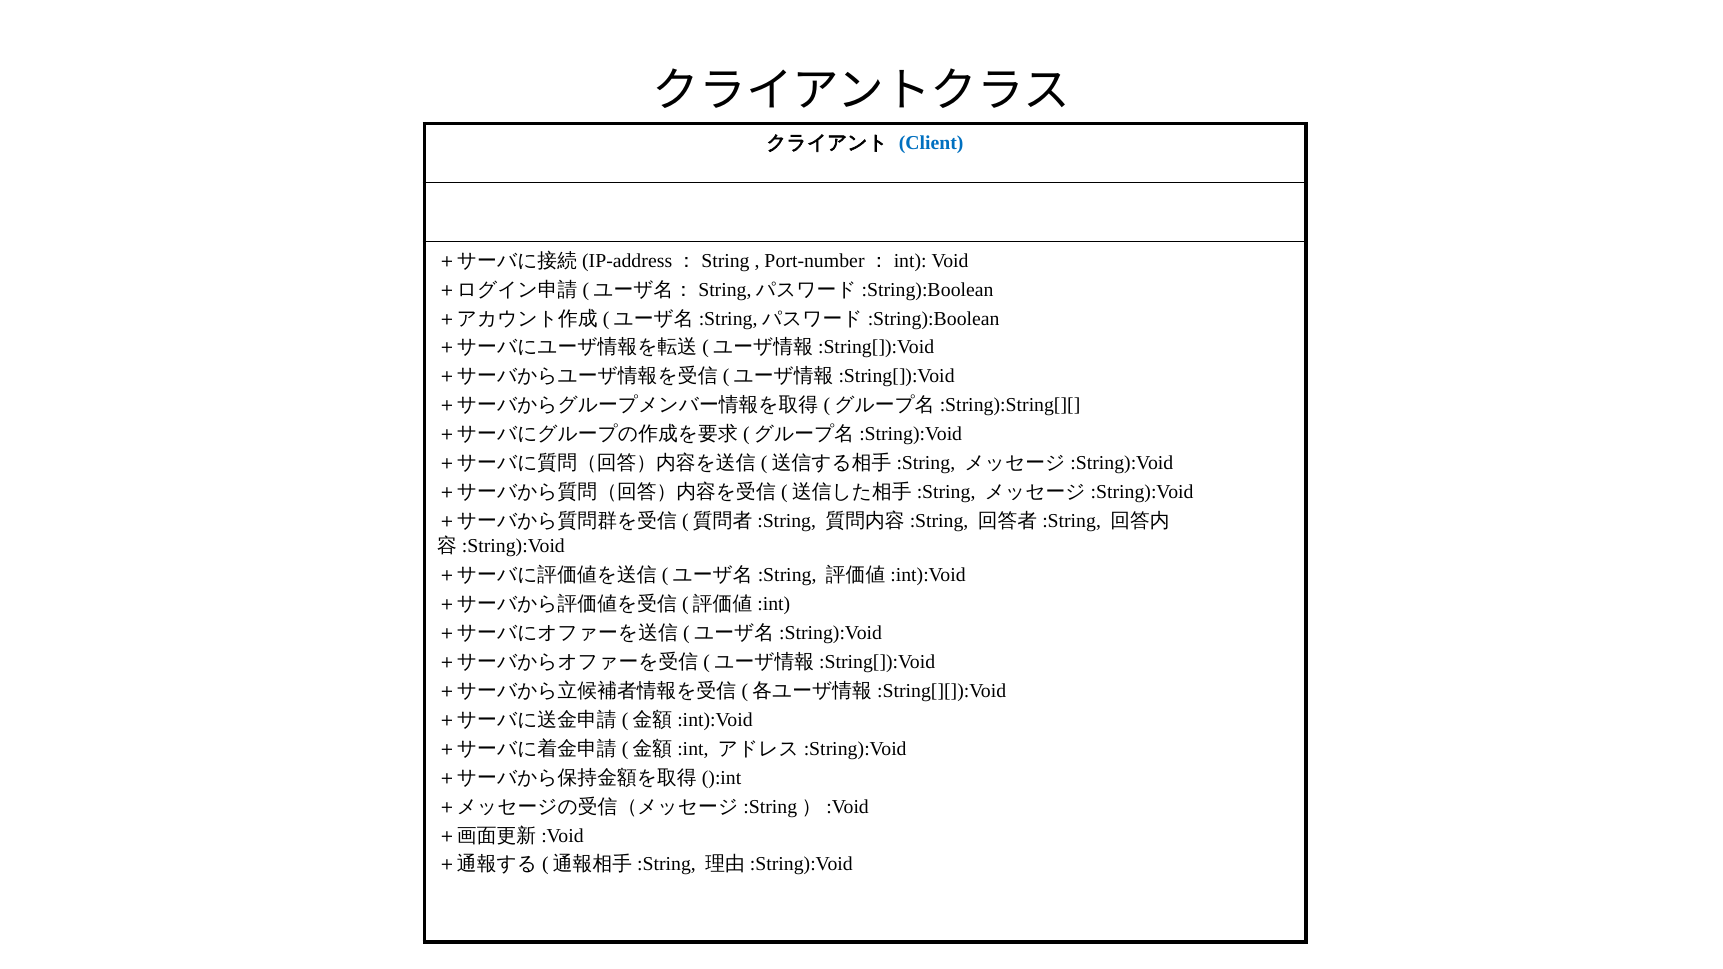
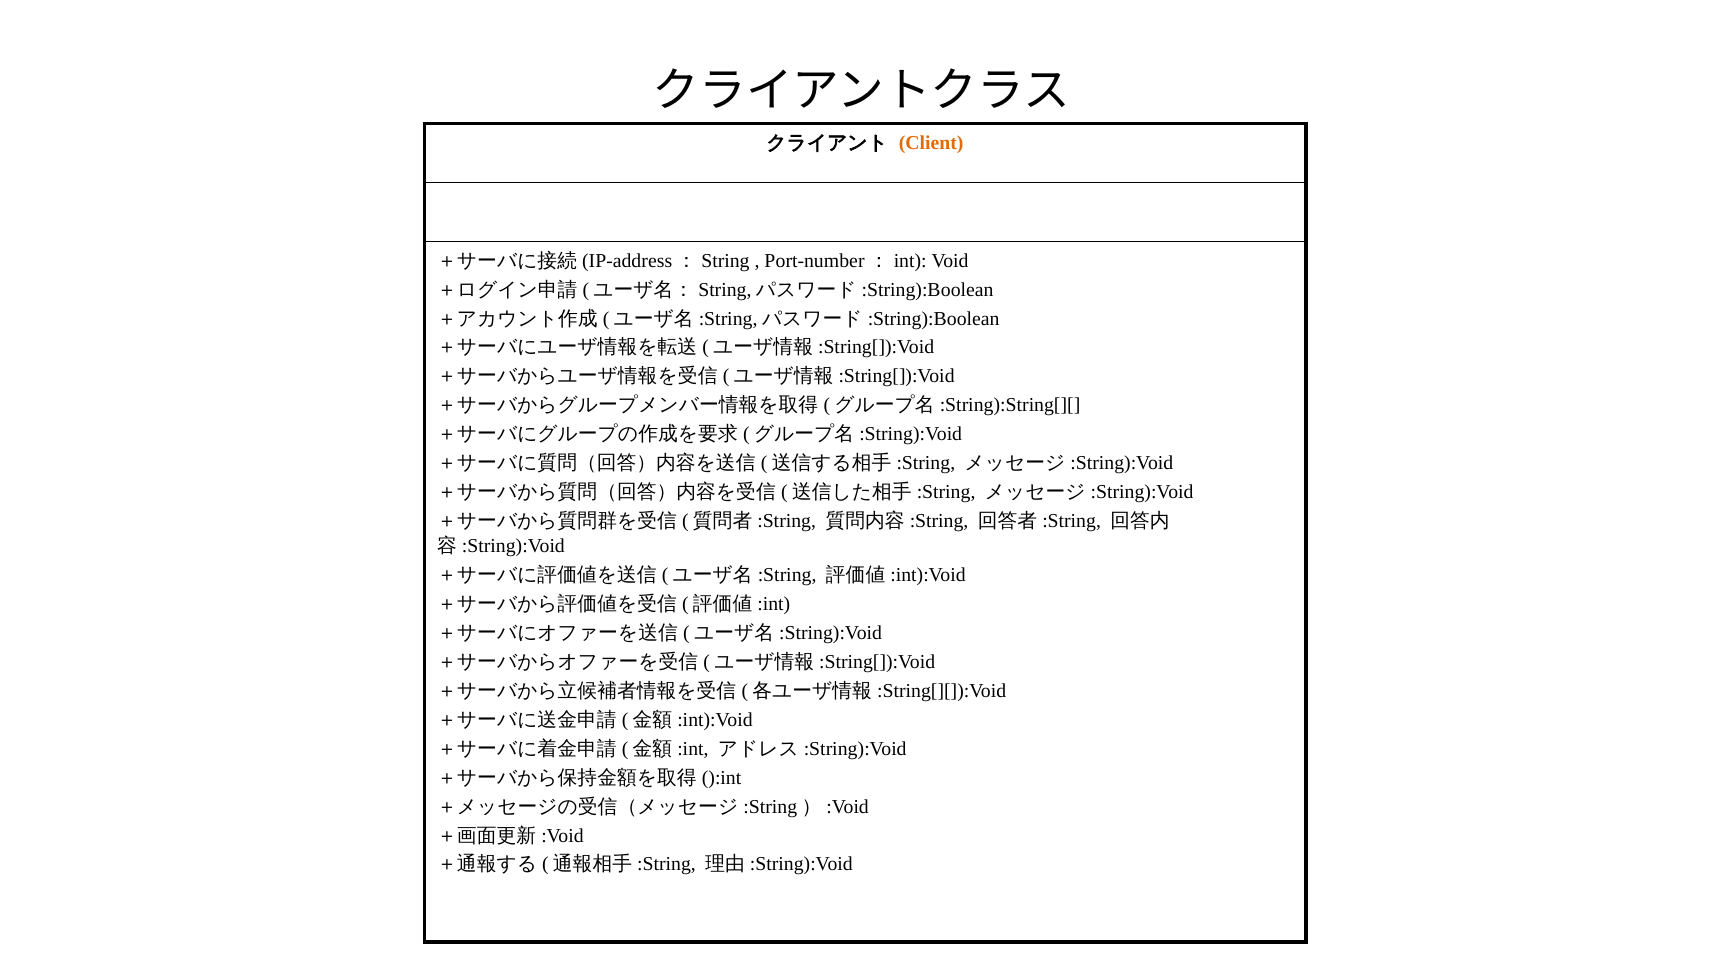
Client colour: blue -> orange (931, 143)
